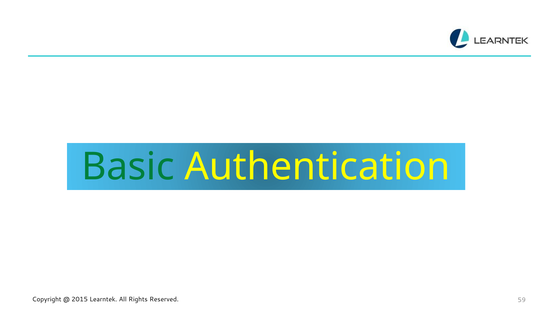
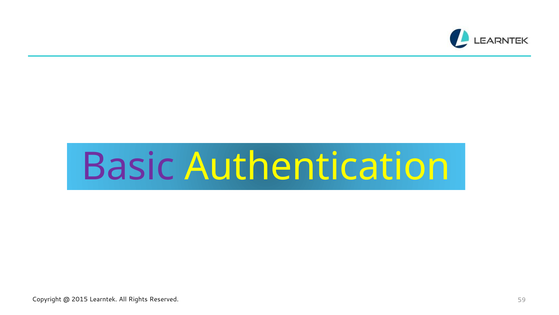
Basic colour: green -> purple (128, 167)
